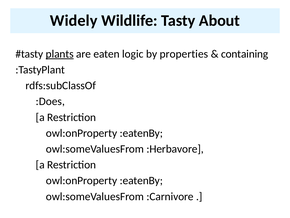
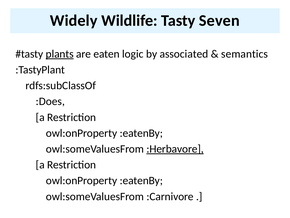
About: About -> Seven (219, 21)
properties: properties -> associated (184, 54)
containing: containing -> semantics (245, 54)
:Herbavore underline: none -> present (175, 149)
